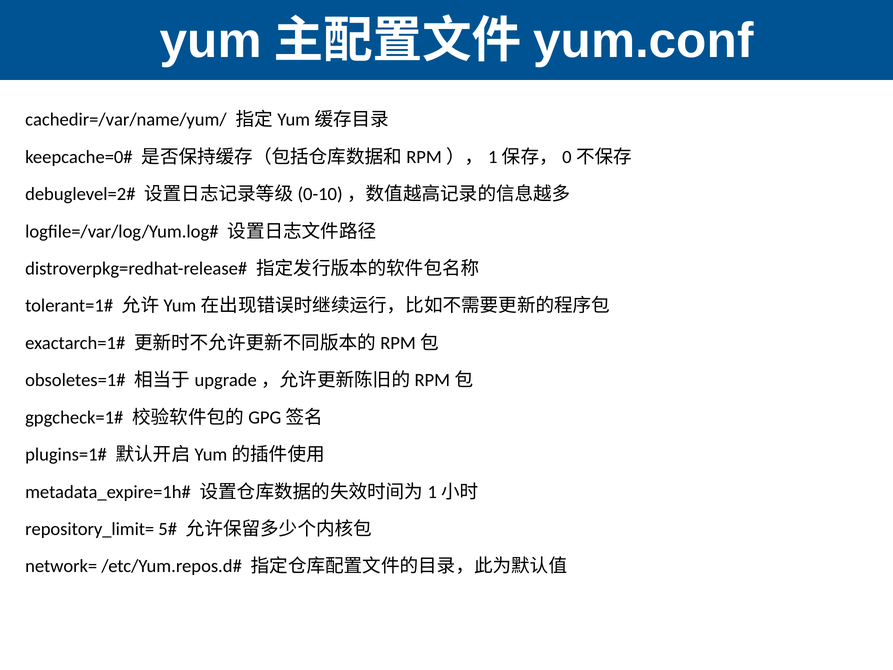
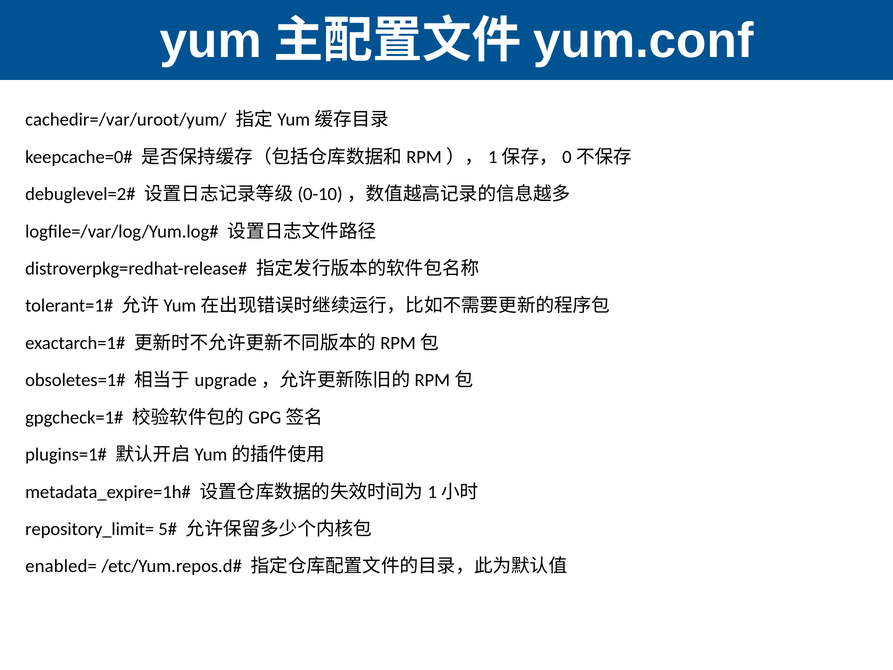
cachedir=/var/name/yum/: cachedir=/var/name/yum/ -> cachedir=/var/uroot/yum/ (126, 120)
network=: network= -> enabled= (61, 566)
